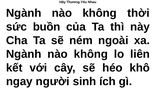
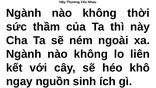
buồn: buồn -> thầm (47, 27)
người: người -> nguồn (53, 81)
